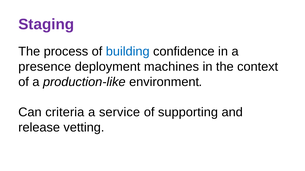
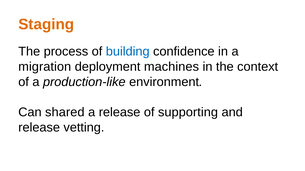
Staging colour: purple -> orange (46, 24)
presence: presence -> migration (45, 67)
criteria: criteria -> shared (65, 113)
a service: service -> release (120, 113)
